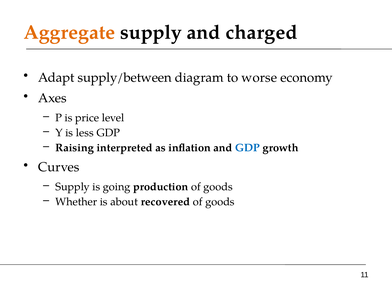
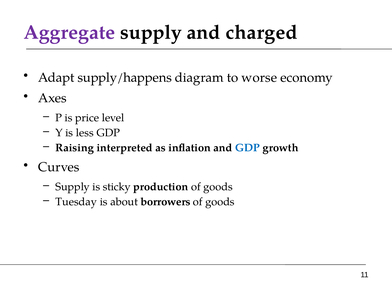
Aggregate colour: orange -> purple (69, 32)
supply/between: supply/between -> supply/happens (125, 78)
going: going -> sticky (117, 187)
Whether: Whether -> Tuesday (76, 202)
recovered: recovered -> borrowers (166, 202)
